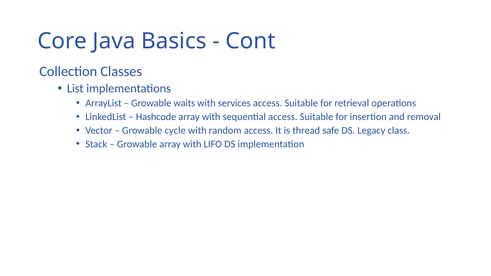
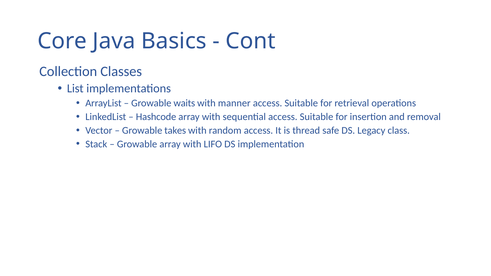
services: services -> manner (234, 103)
cycle: cycle -> takes (175, 131)
